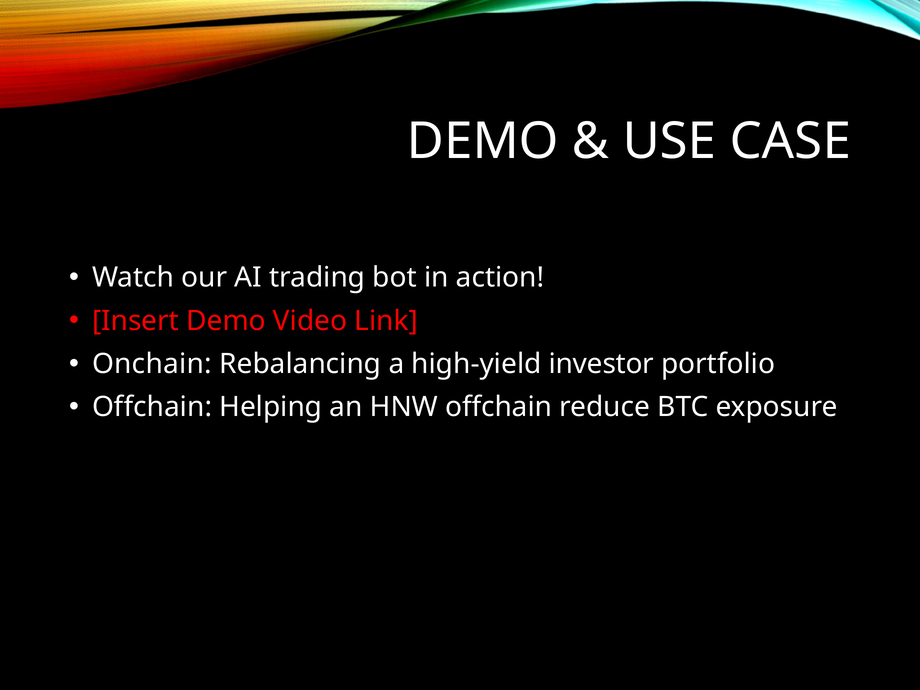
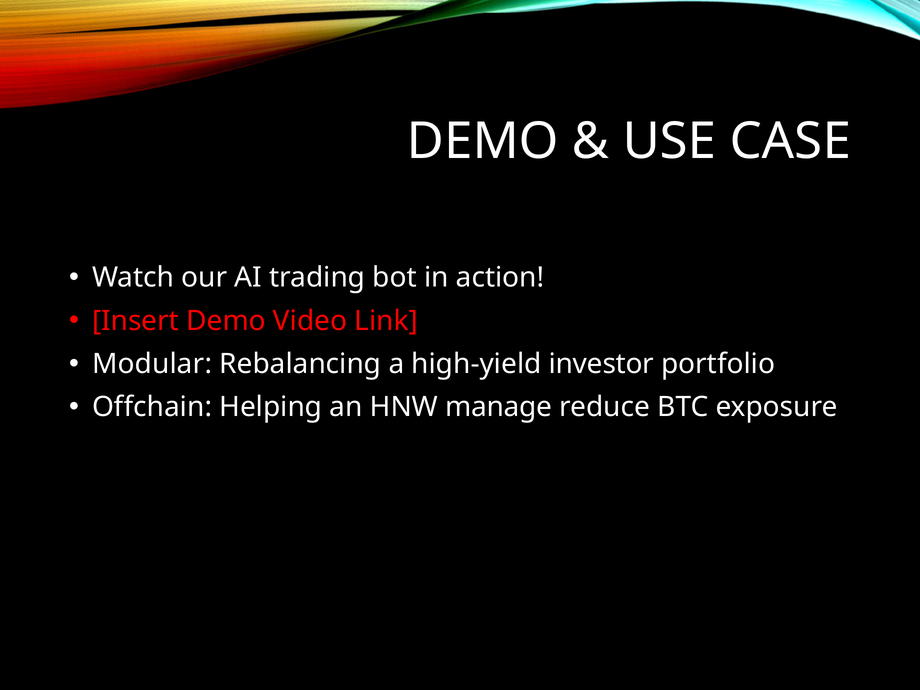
Onchain: Onchain -> Modular (152, 364)
HNW offchain: offchain -> manage (499, 407)
